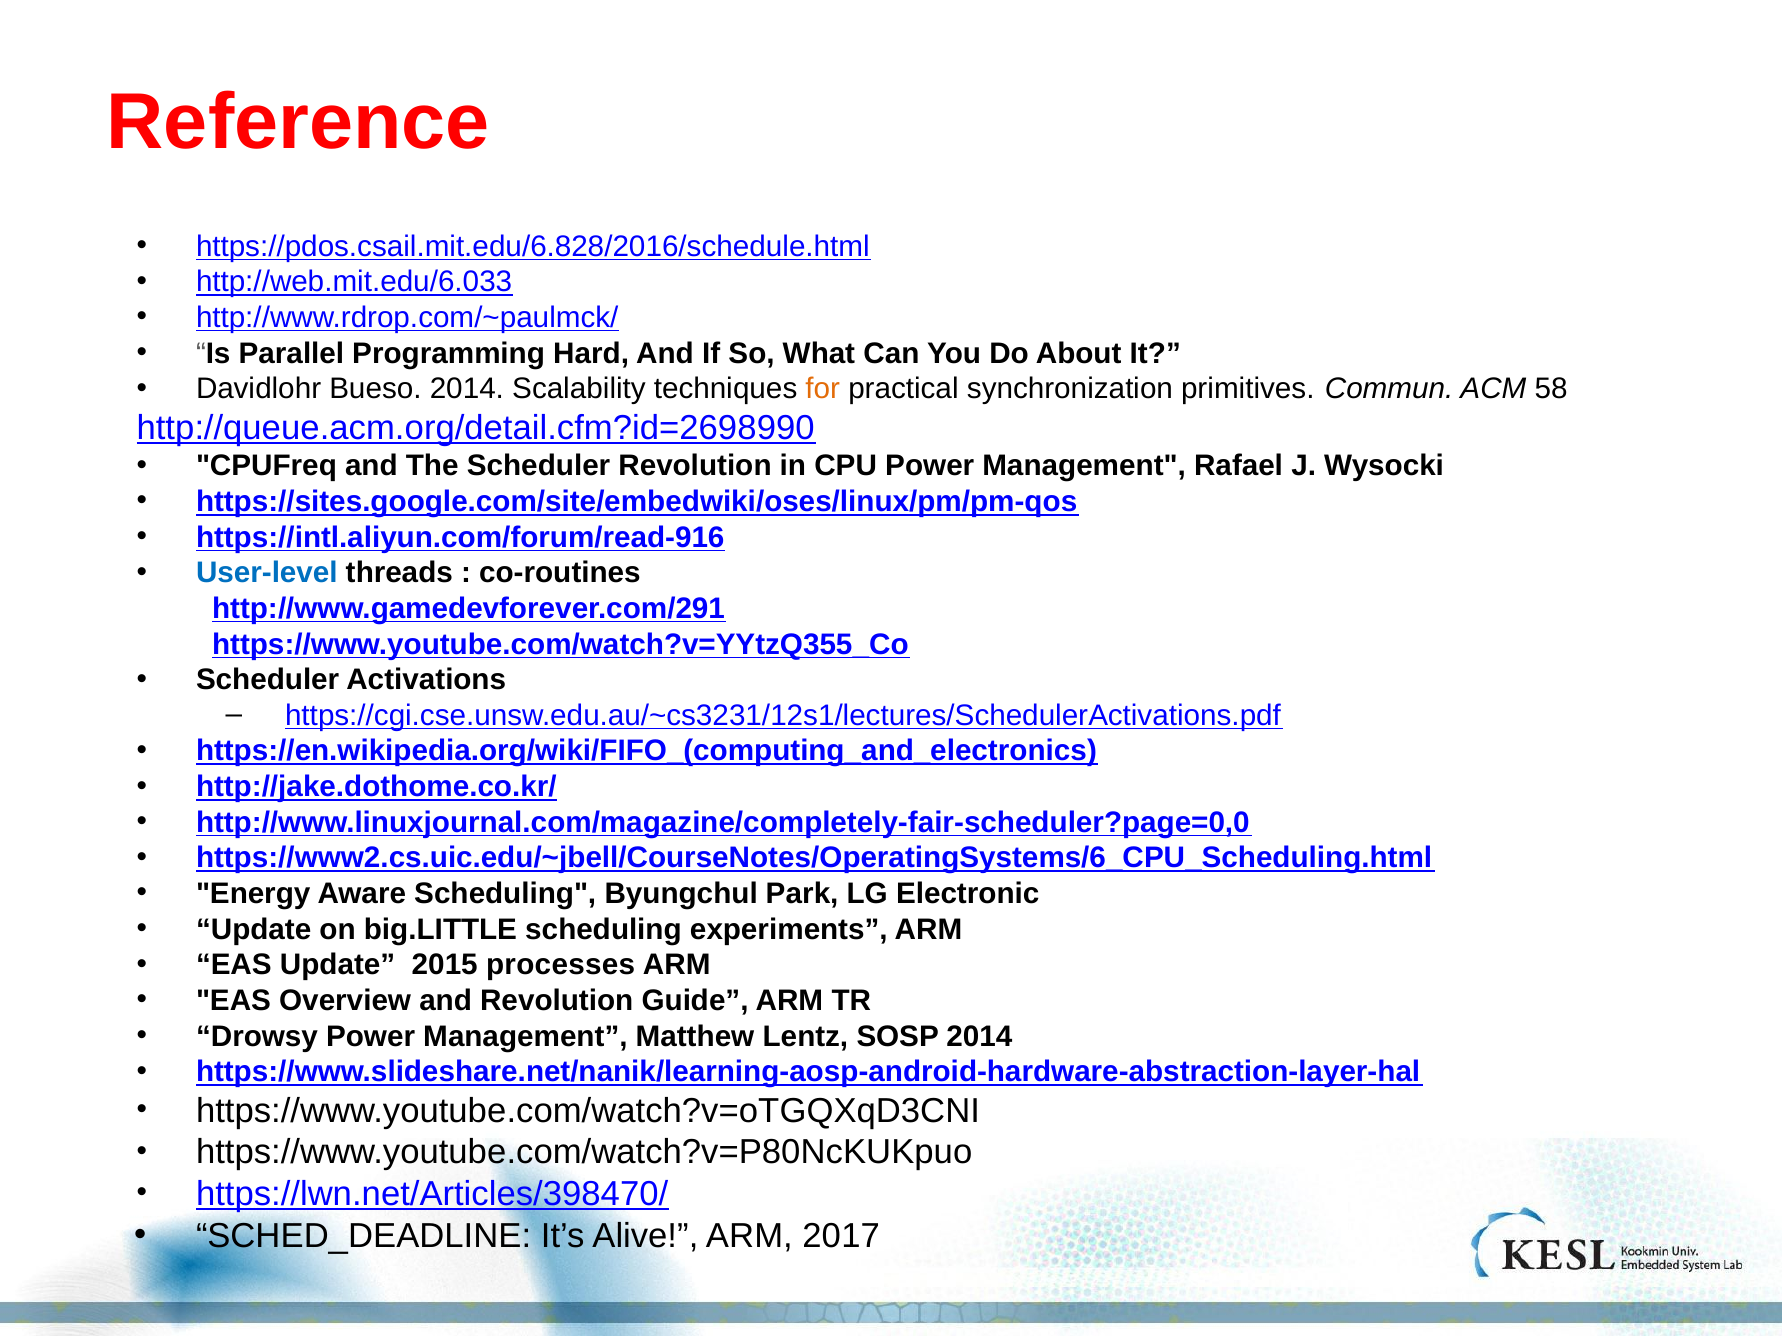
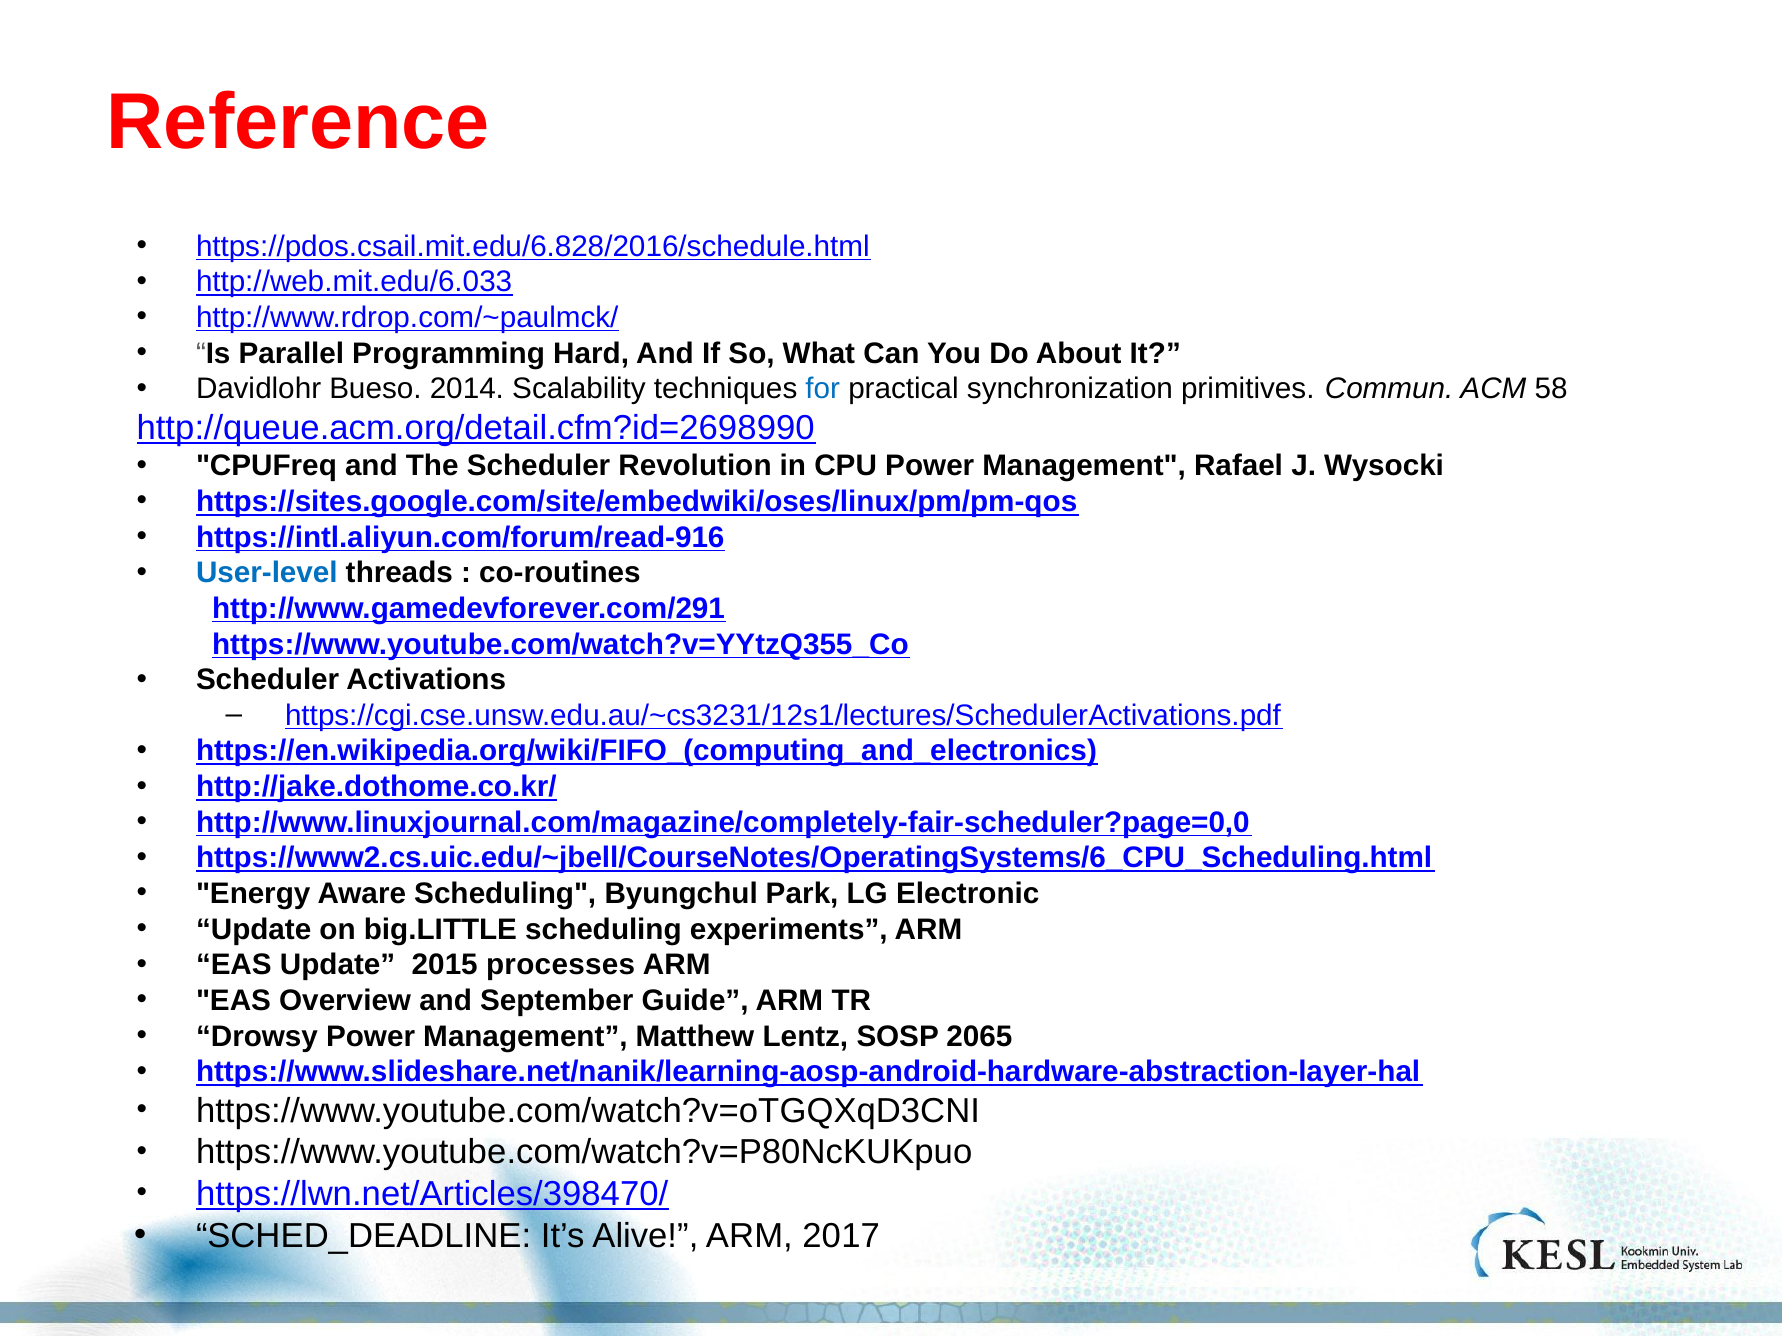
for colour: orange -> blue (823, 389)
and Revolution: Revolution -> September (557, 1001)
SOSP 2014: 2014 -> 2065 (979, 1037)
